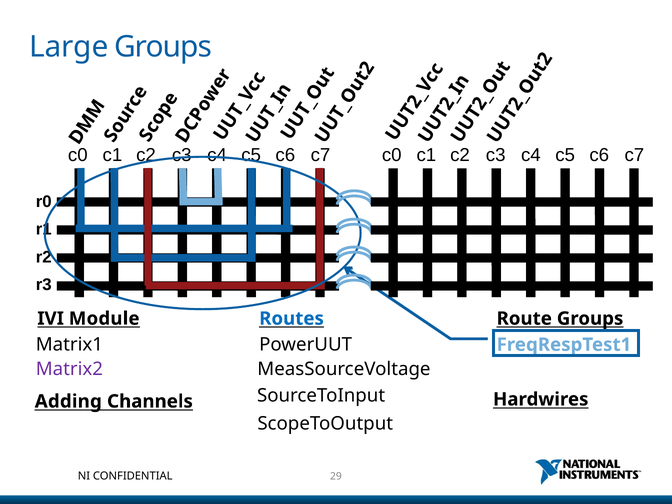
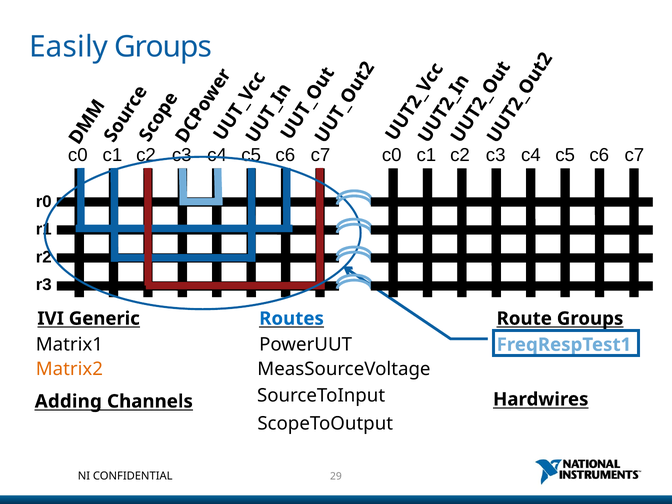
Large: Large -> Easily (69, 47)
Module: Module -> Generic (104, 319)
Matrix2 colour: purple -> orange (69, 369)
